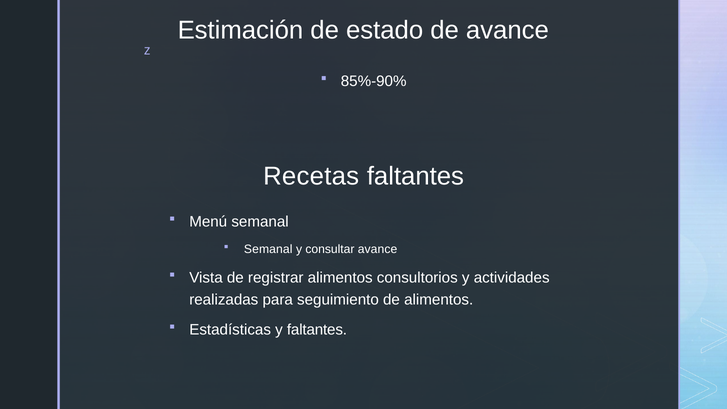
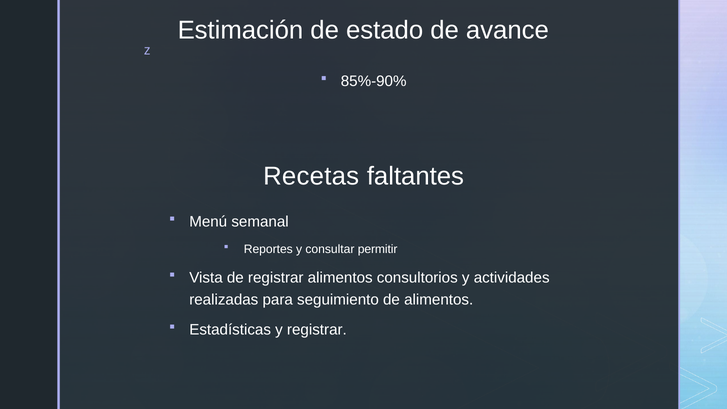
Semanal: Semanal -> Reportes (268, 249)
consultar avance: avance -> permitir (378, 249)
y faltantes: faltantes -> registrar (317, 330)
